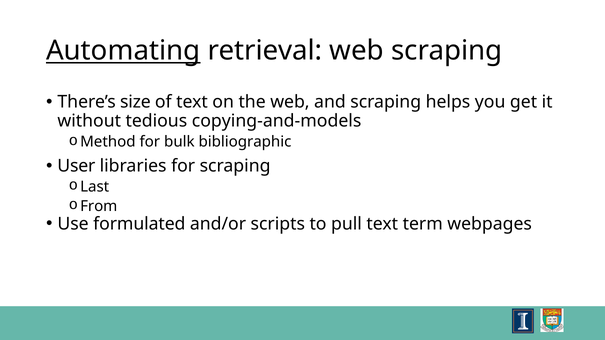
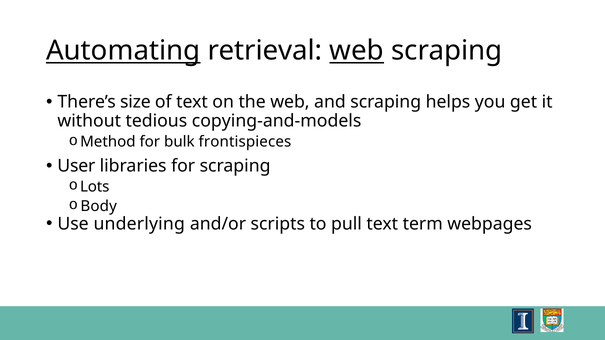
web underline: none -> present (357, 51)
bibliographic: bibliographic -> frontispieces (245, 142)
Last: Last -> Lots (95, 187)
From: From -> Body (99, 206)
formulated: formulated -> underlying (139, 224)
